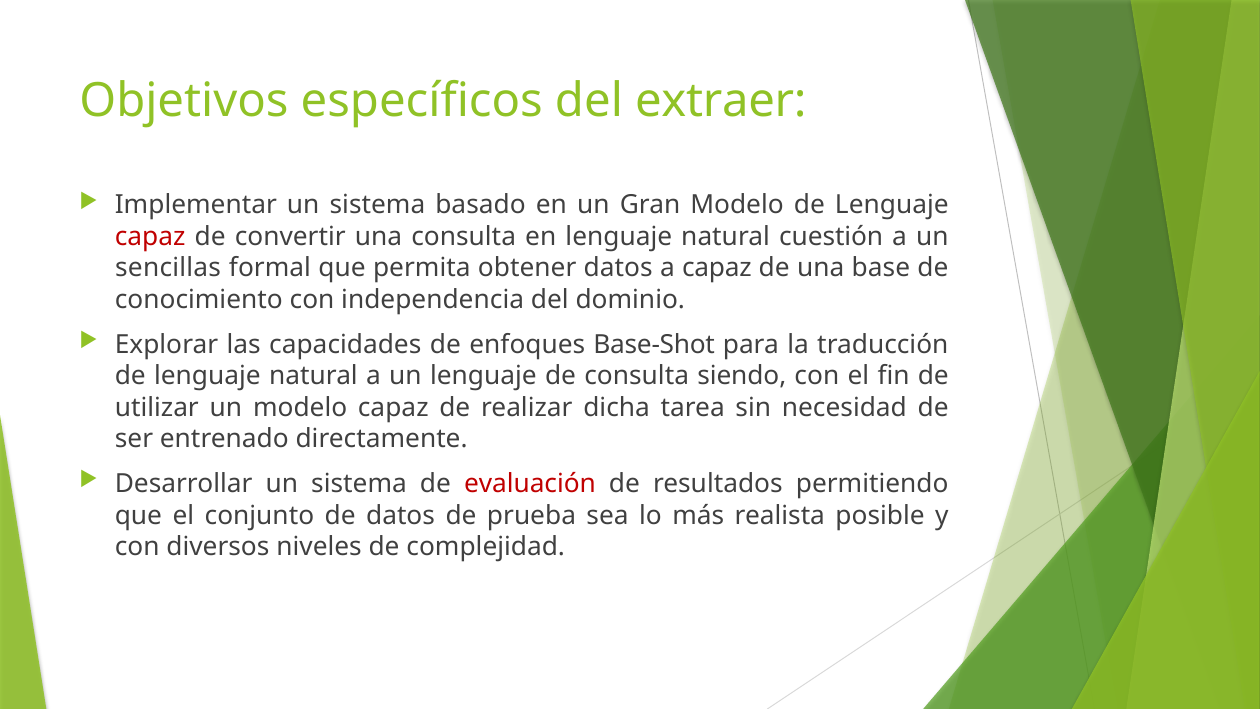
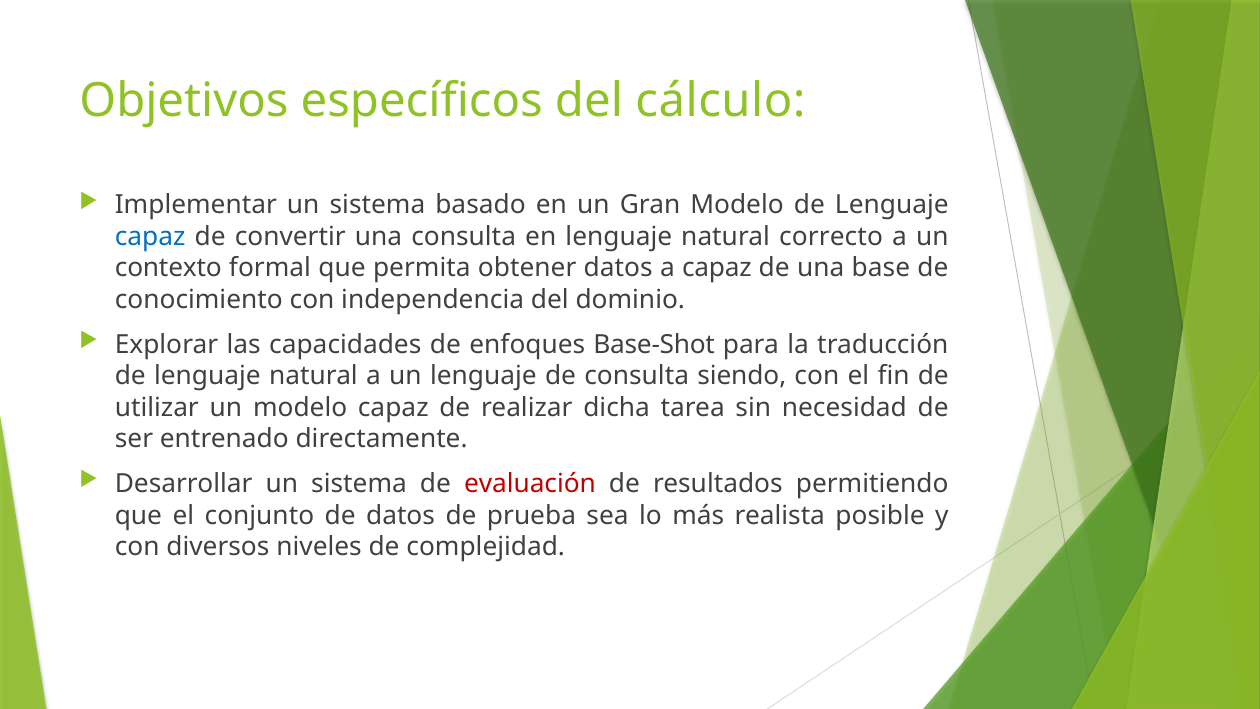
extraer: extraer -> cálculo (720, 100)
capaz colour: red -> blue (150, 237)
cuestión: cuestión -> correcto (831, 237)
sencillas: sencillas -> contexto (168, 268)
